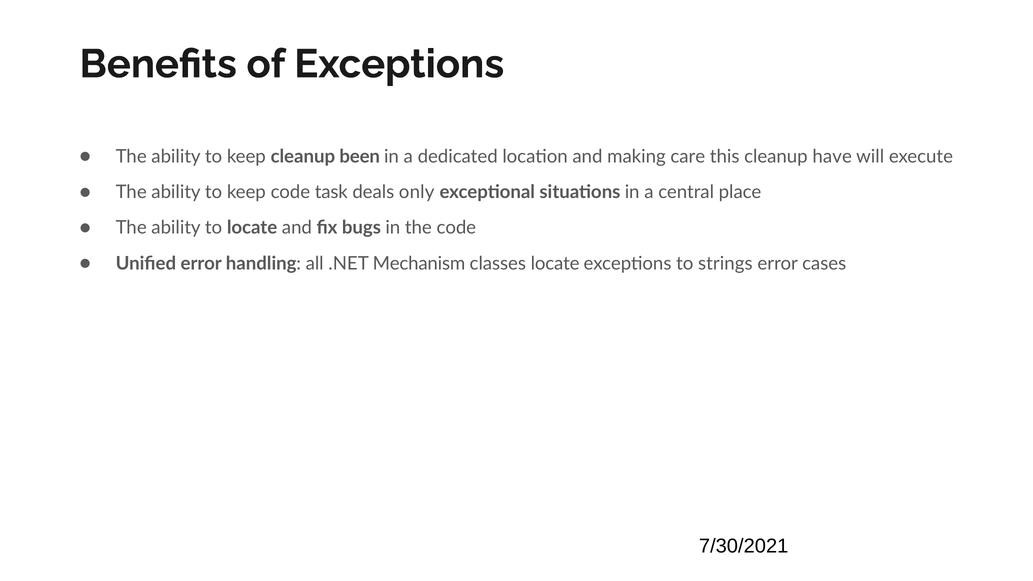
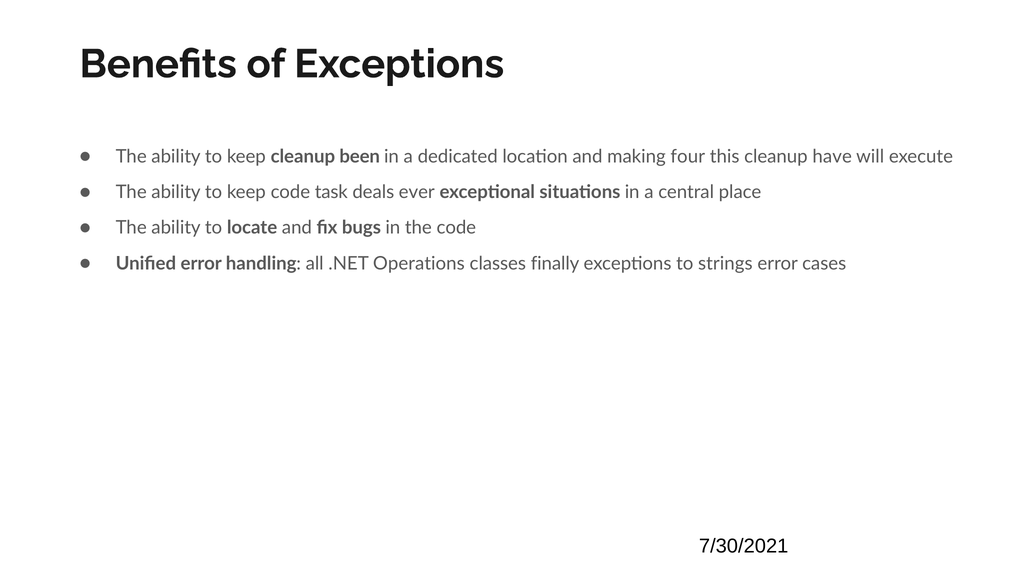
care: care -> four (688, 157)
only: only -> ever (417, 192)
Mechanism: Mechanism -> Operations (419, 264)
classes locate: locate -> finally (555, 264)
